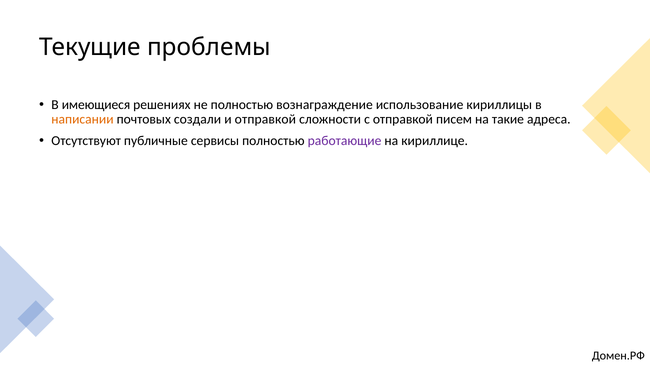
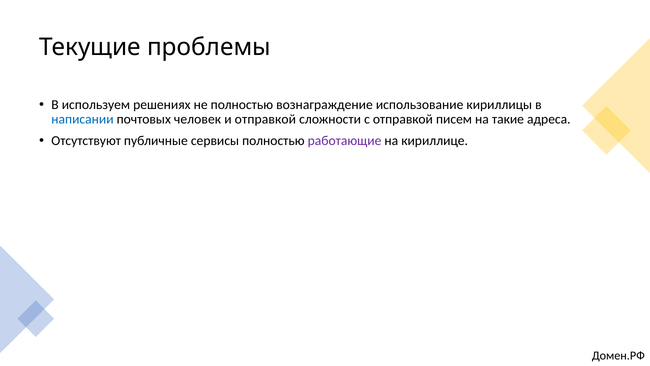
имеющиеся: имеющиеся -> используем (96, 105)
написании colour: orange -> blue (82, 119)
создали: создали -> человек (198, 119)
